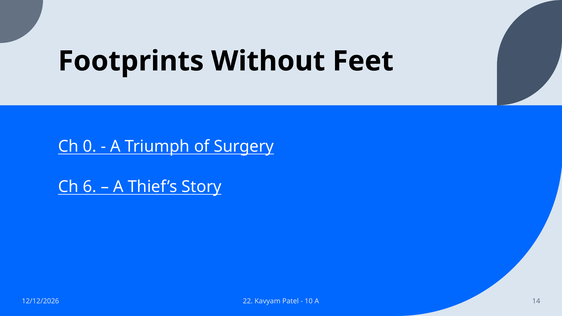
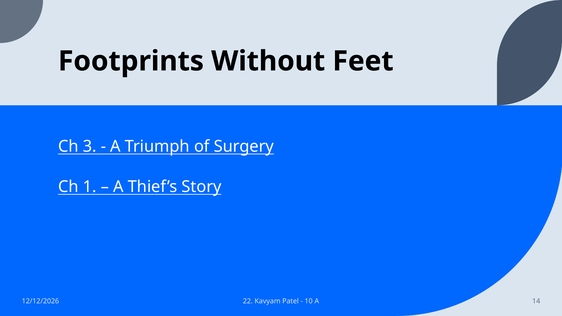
0: 0 -> 3 (90, 147)
6: 6 -> 1 (90, 187)
